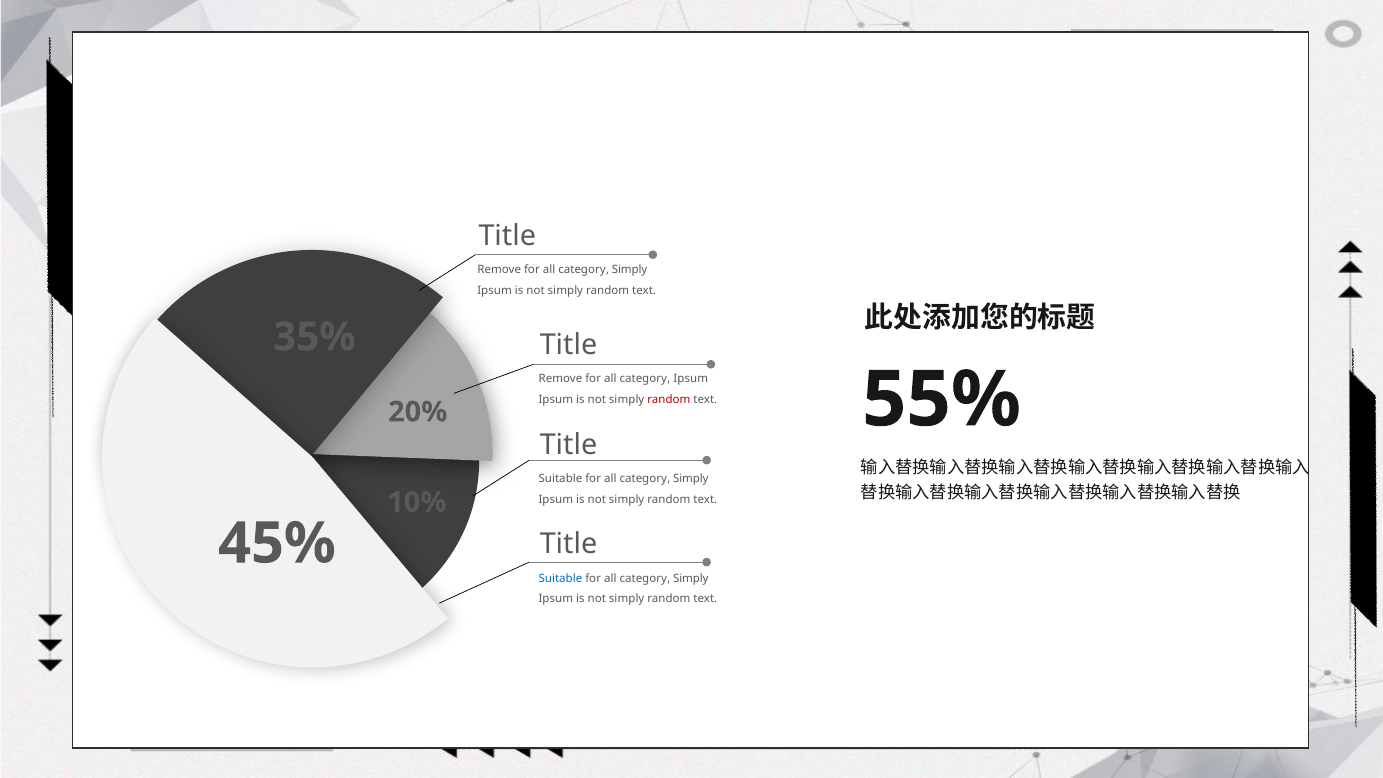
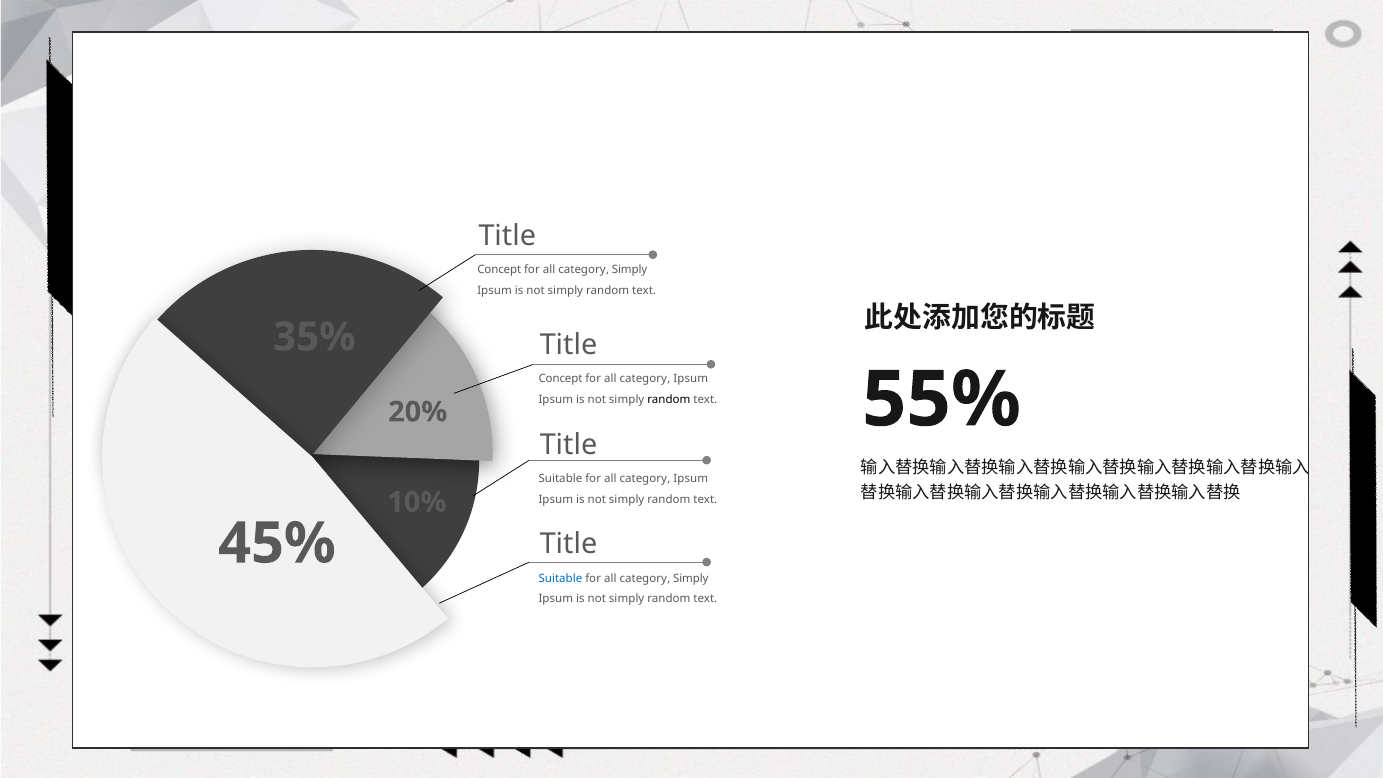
Remove: Remove -> Concept (499, 270)
Remove: Remove -> Concept (561, 379)
random colour: red -> black (669, 400)
Simply: Simply -> Ipsum (691, 478)
